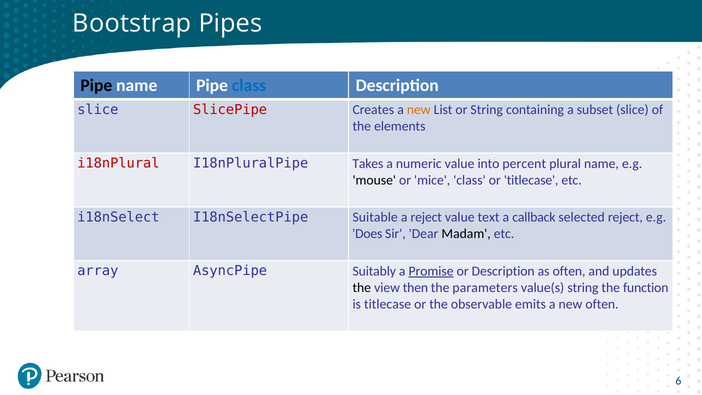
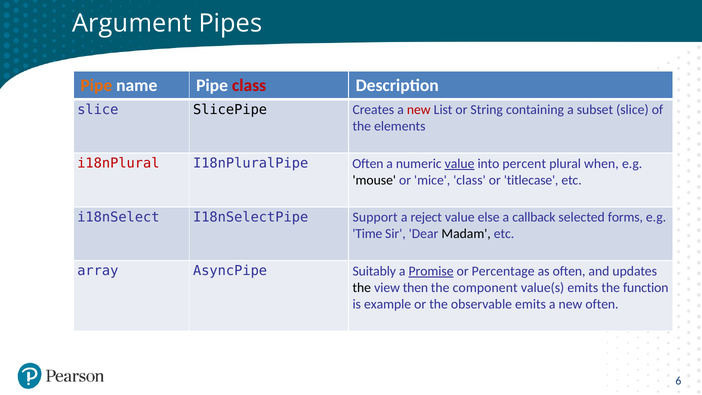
Bootstrap: Bootstrap -> Argument (132, 23)
Pipe colour: black -> orange (96, 85)
class colour: blue -> red (249, 85)
SlicePipe colour: red -> black (230, 110)
new colour: orange -> red (419, 110)
I18nPluralPipe Takes: Takes -> Often (368, 164)
value underline: none -> present (460, 164)
plural name: name -> when (601, 164)
Suitable: Suitable -> Support (375, 217)
text: text -> else (489, 217)
selected reject: reject -> forms (625, 217)
Does: Does -> Time (367, 234)
or Description: Description -> Percentage (503, 271)
parameters: parameters -> component (485, 288)
value(s string: string -> emits (583, 288)
is titlecase: titlecase -> example (388, 304)
